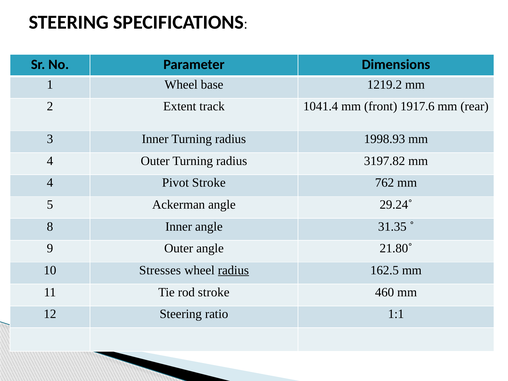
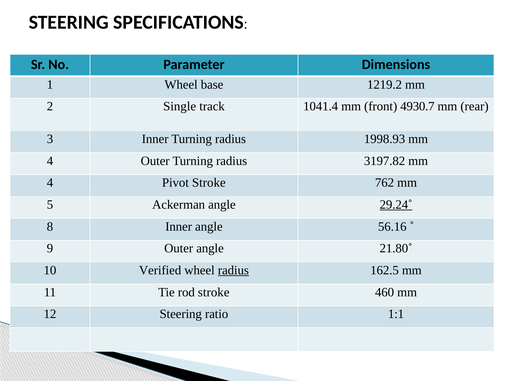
Extent: Extent -> Single (180, 106)
1917.6: 1917.6 -> 4930.7 (417, 106)
29.24˚ underline: none -> present (396, 205)
31.35: 31.35 -> 56.16 (392, 227)
Stresses: Stresses -> Verified (160, 270)
